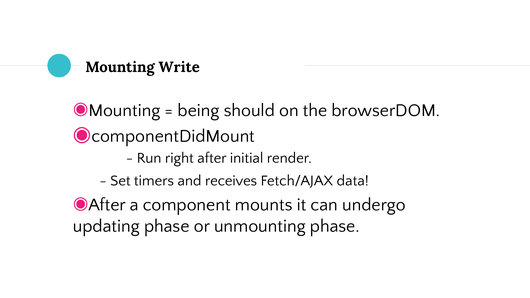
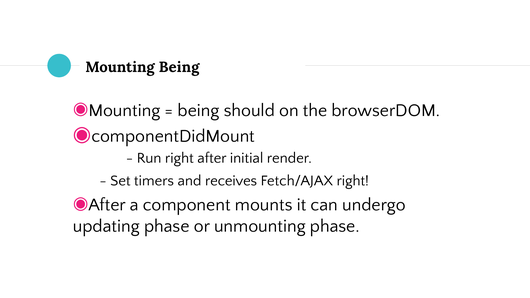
Mounting Write: Write -> Being (179, 67)
Fetch/AJAX data: data -> right (353, 181)
